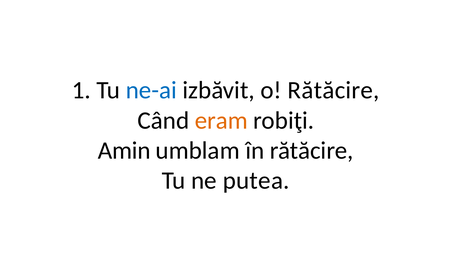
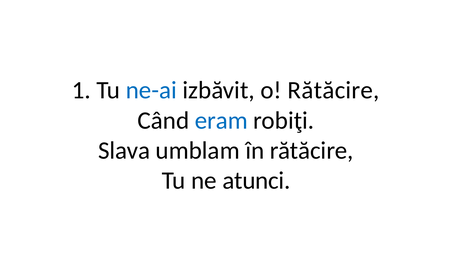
eram colour: orange -> blue (221, 121)
Amin: Amin -> Slava (124, 151)
putea: putea -> atunci (256, 181)
